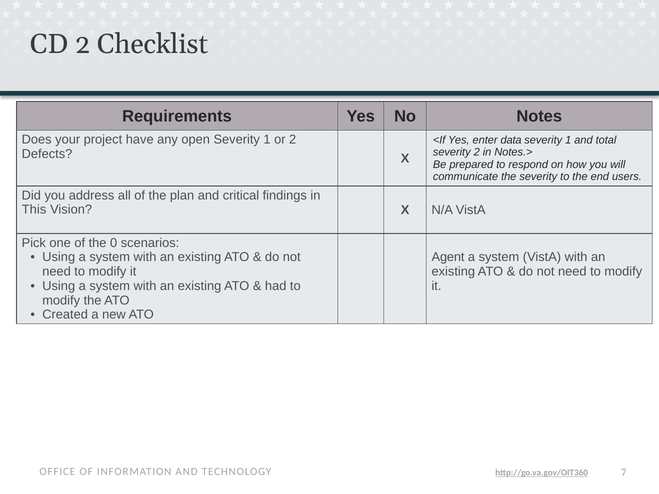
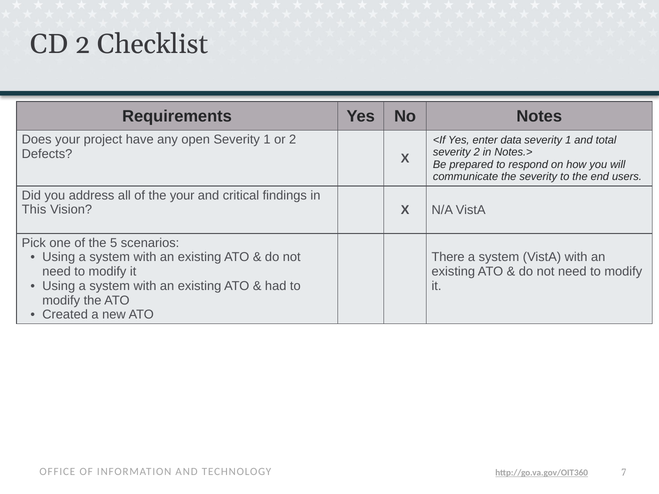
the plan: plan -> your (182, 195)
0: 0 -> 5 (114, 243)
Agent: Agent -> There (448, 257)
